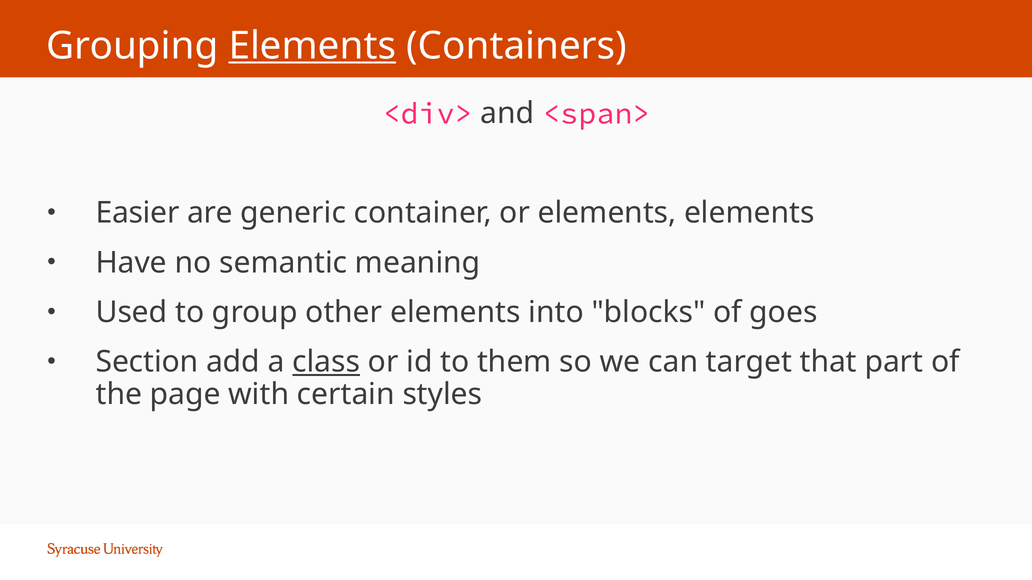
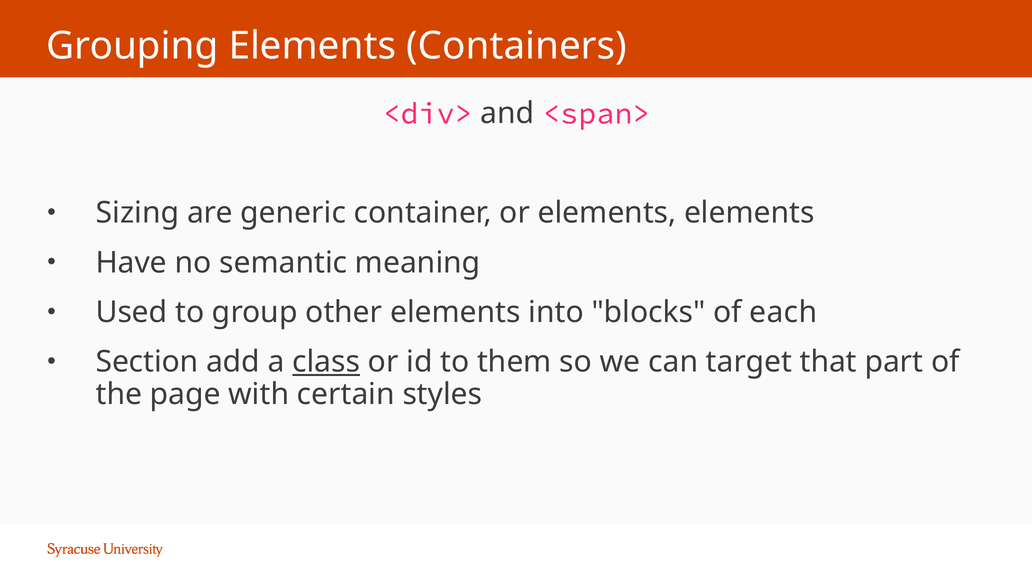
Elements underline: present -> none (312, 46)
Easier: Easier -> Sizing (137, 213)
goes: goes -> each (783, 313)
